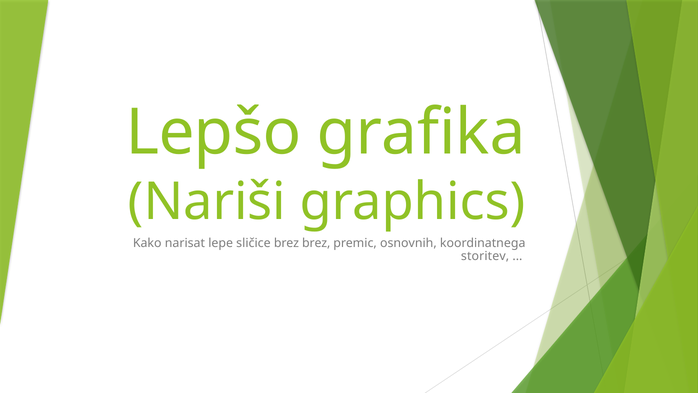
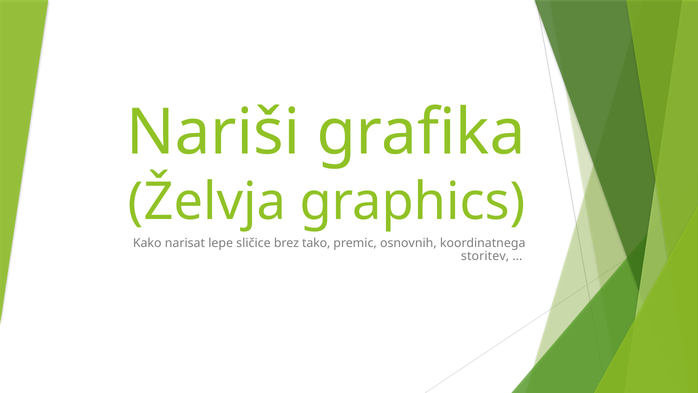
Lepšo: Lepšo -> Nariši (213, 133)
Nariši: Nariši -> Želvja (207, 202)
brez brez: brez -> tako (316, 243)
